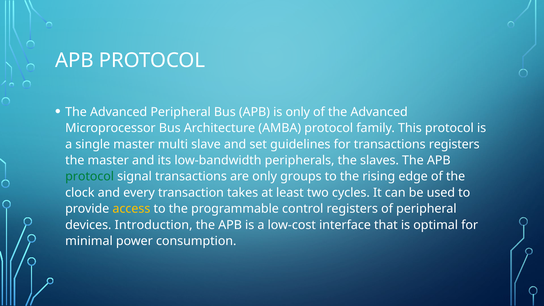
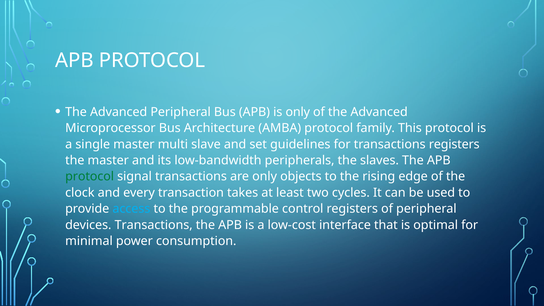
groups: groups -> objects (301, 177)
access colour: yellow -> light blue (131, 209)
devices Introduction: Introduction -> Transactions (154, 225)
